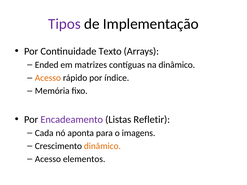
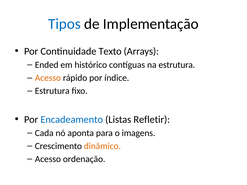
Tipos colour: purple -> blue (64, 24)
matrizes: matrizes -> histórico (91, 65)
na dinâmico: dinâmico -> estrutura (177, 65)
Memória: Memória -> Estrutura (52, 91)
Encadeamento colour: purple -> blue (72, 120)
elementos: elementos -> ordenação (84, 159)
